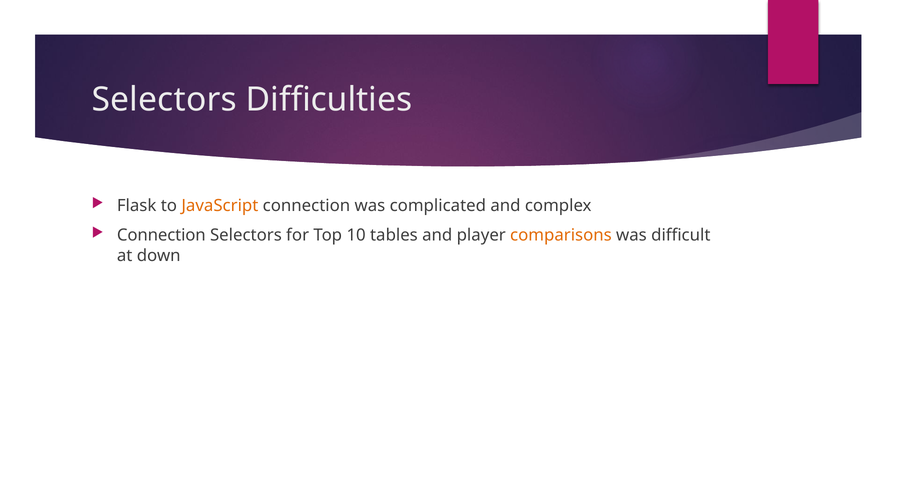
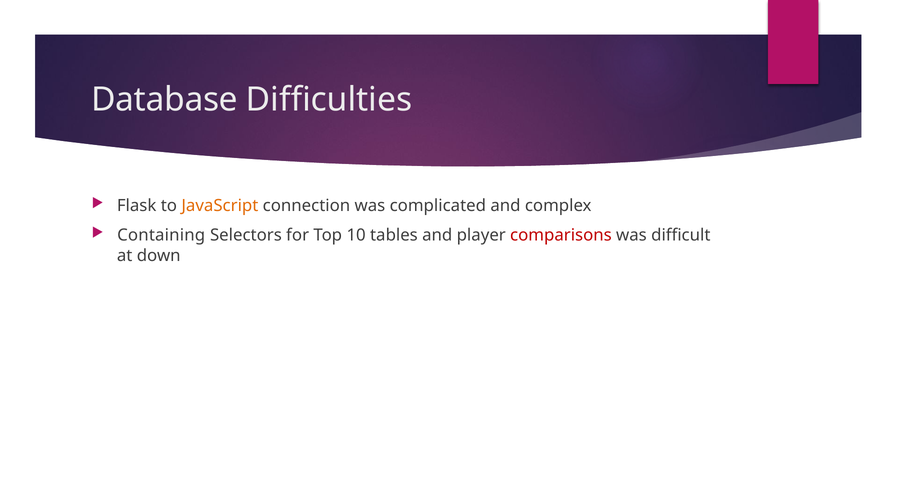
Selectors: Selectors -> Database (165, 100)
Connection: Connection -> Containing (161, 236)
comparisons colour: orange -> red (561, 236)
